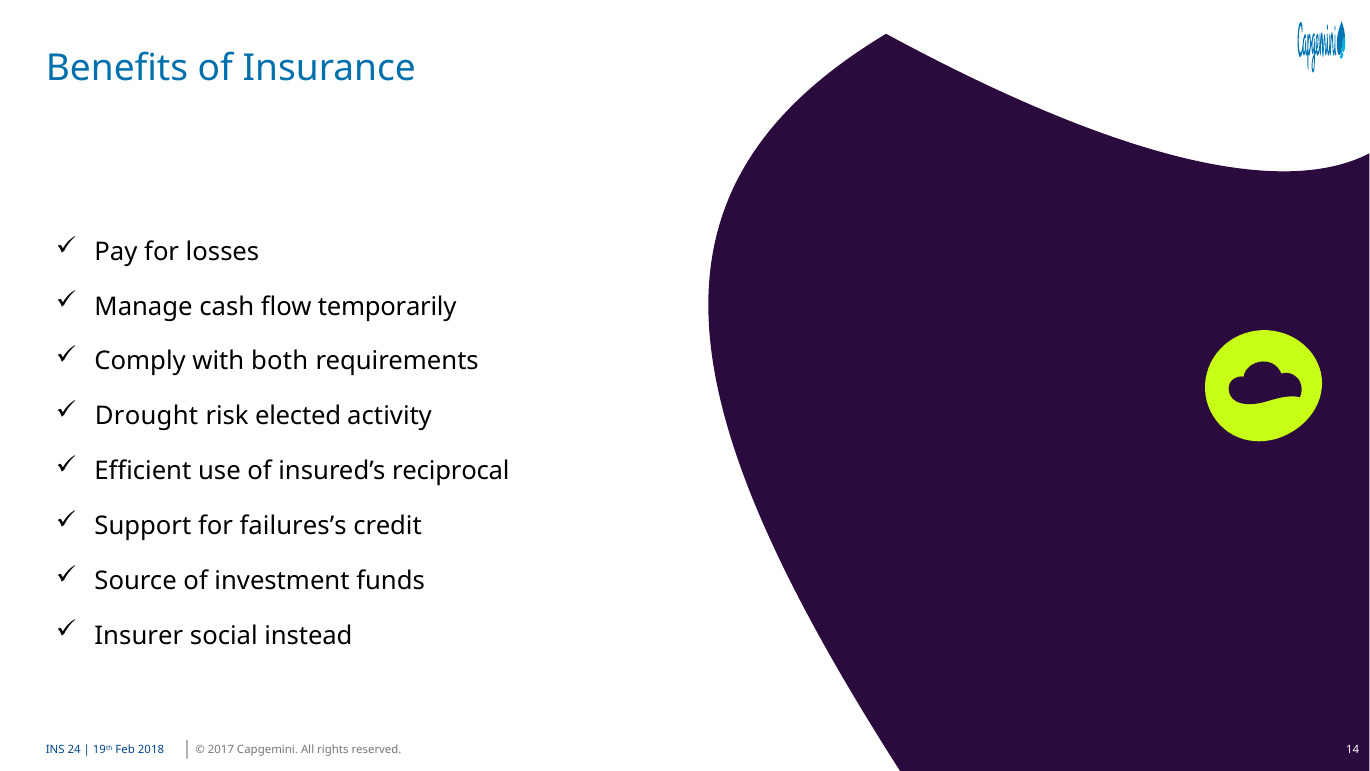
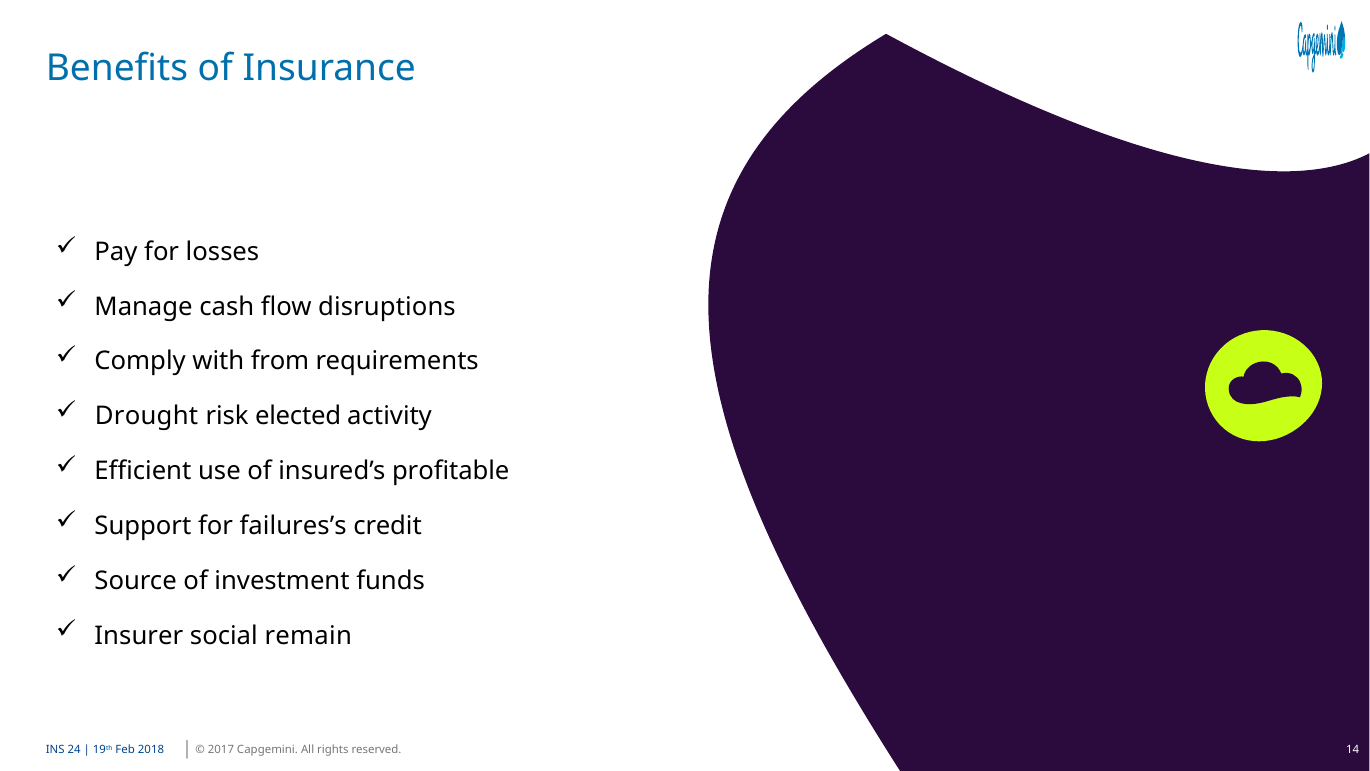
temporarily: temporarily -> disruptions (387, 307)
both: both -> from (280, 361)
reciprocal: reciprocal -> profitable (451, 471)
instead: instead -> remain (308, 635)
